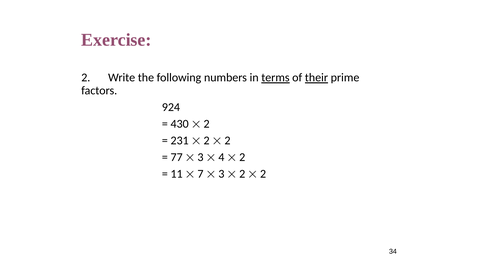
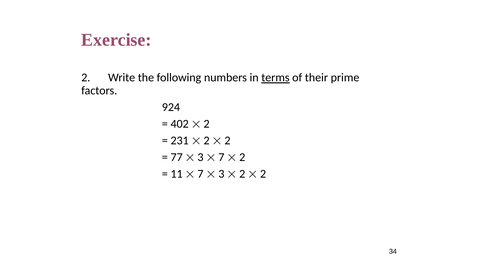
their underline: present -> none (316, 78)
430: 430 -> 402 (180, 124)
4: 4 -> 7 (221, 157)
